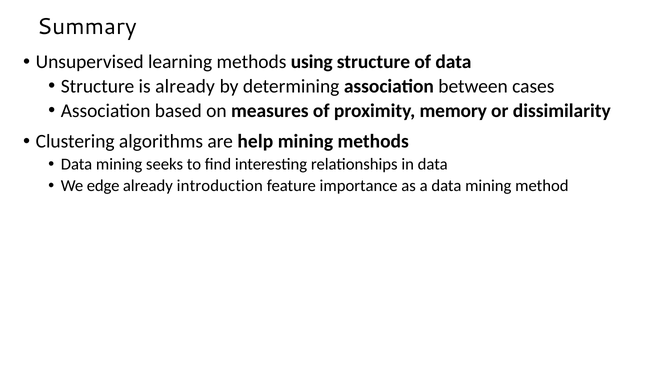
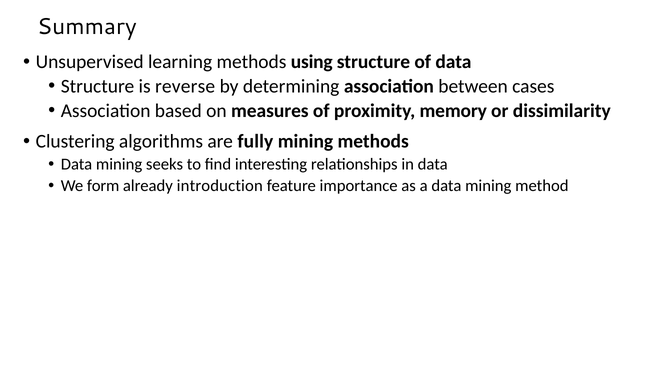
is already: already -> reverse (185, 86)
help: help -> fully (255, 141)
edge: edge -> form (103, 186)
